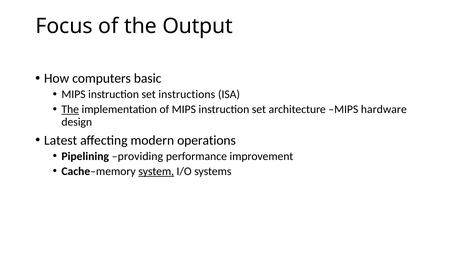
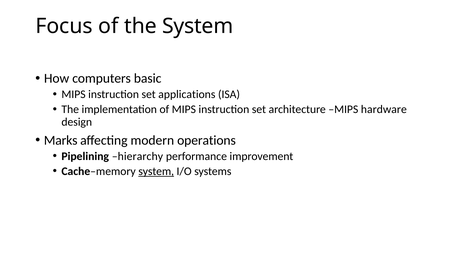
the Output: Output -> System (198, 26)
instructions: instructions -> applications (187, 94)
The underline: present -> none (70, 109)
Latest: Latest -> Marks (61, 140)
providing: providing -> hierarchy (137, 156)
